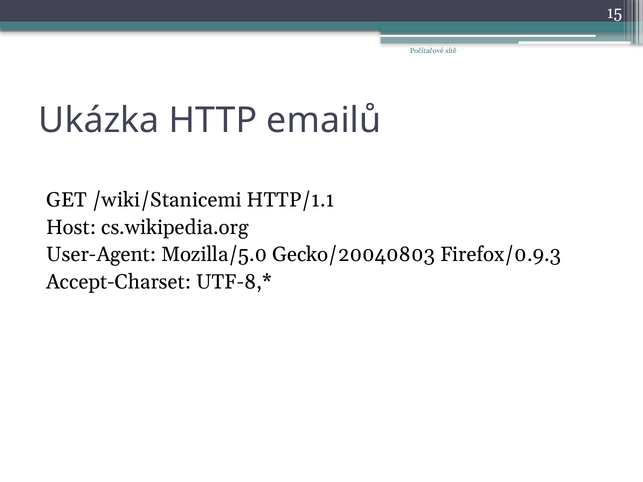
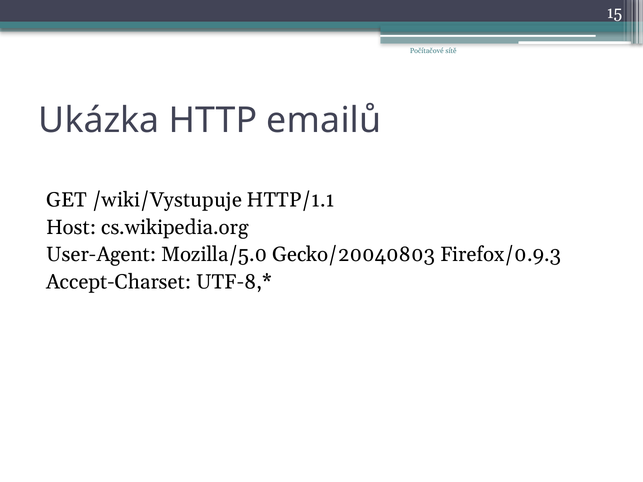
/wiki/Stanicemi: /wiki/Stanicemi -> /wiki/Vystupuje (167, 200)
